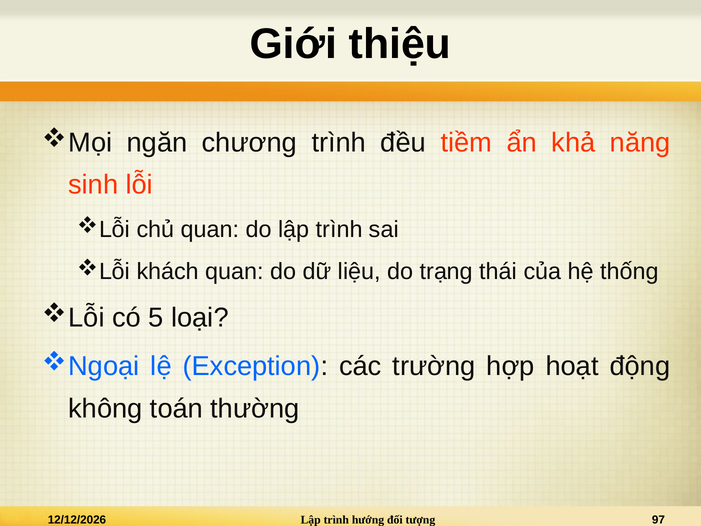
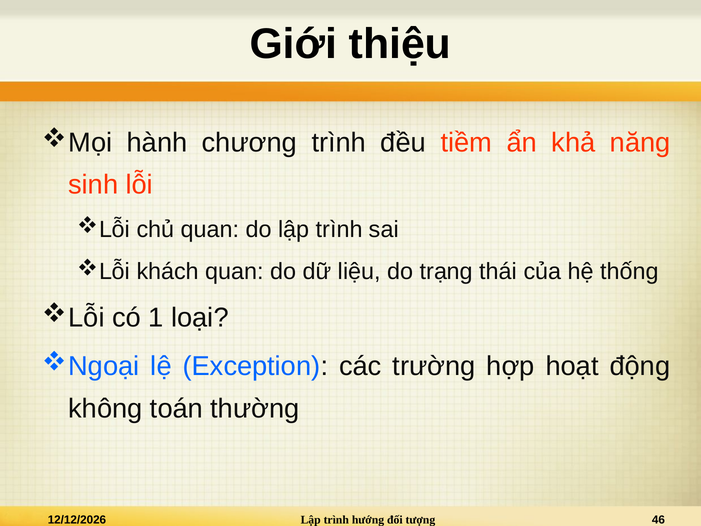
ngăn: ngăn -> hành (157, 142)
5: 5 -> 1 (156, 318)
97: 97 -> 46 (658, 519)
